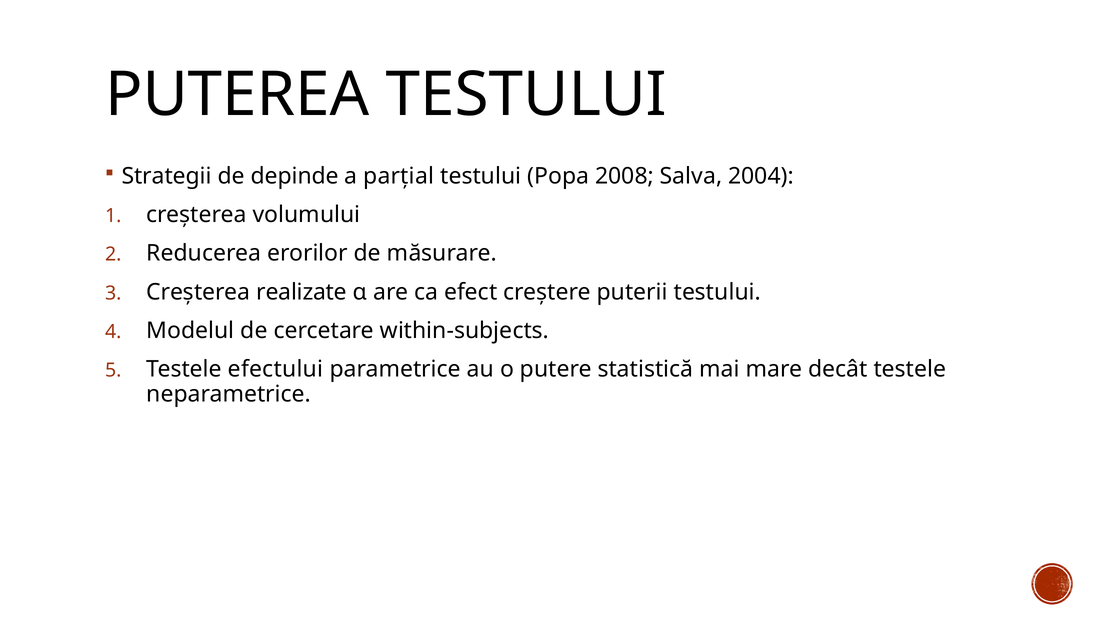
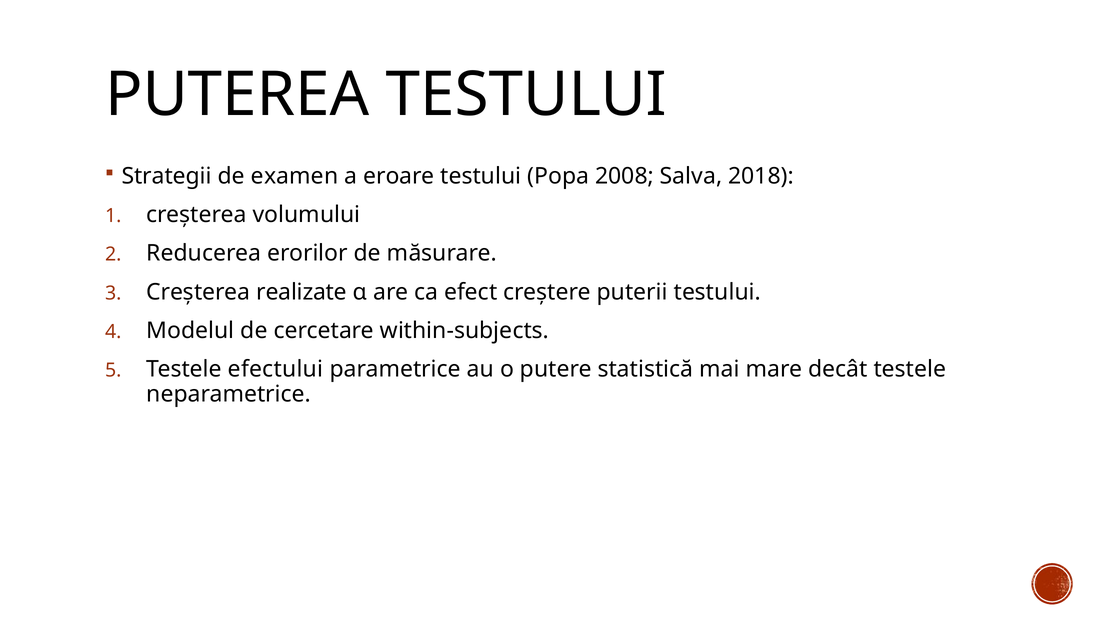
depinde: depinde -> examen (295, 176)
parțial: parțial -> eroare (399, 176)
2004: 2004 -> 2018 (761, 176)
